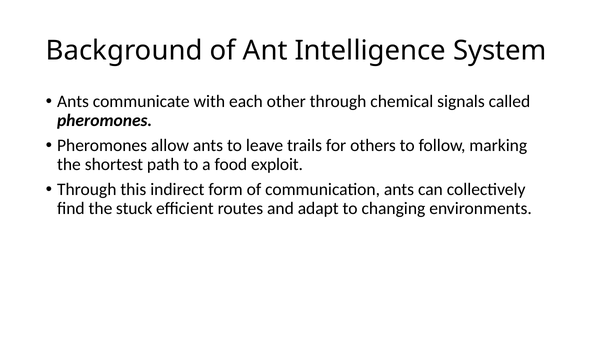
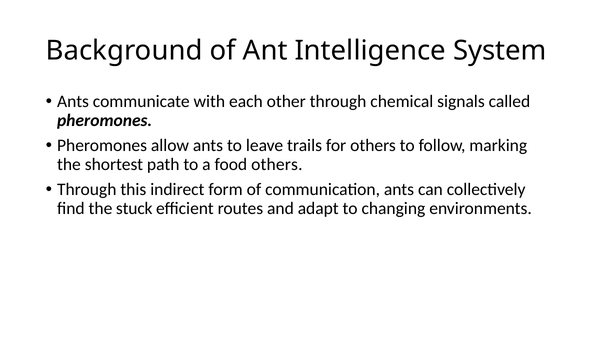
food exploit: exploit -> others (277, 165)
